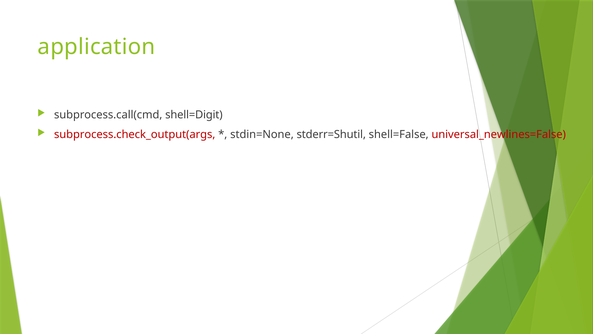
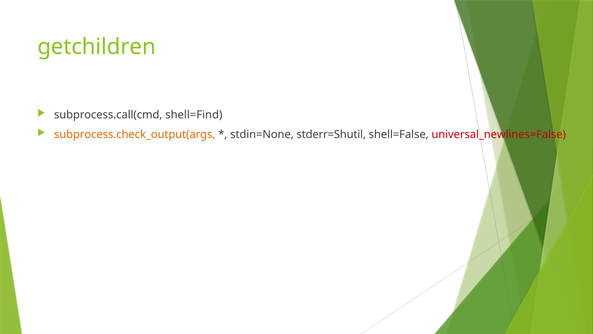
application: application -> getchildren (97, 47)
shell=Digit: shell=Digit -> shell=Find (194, 115)
subprocess.check_output(args colour: red -> orange (135, 134)
